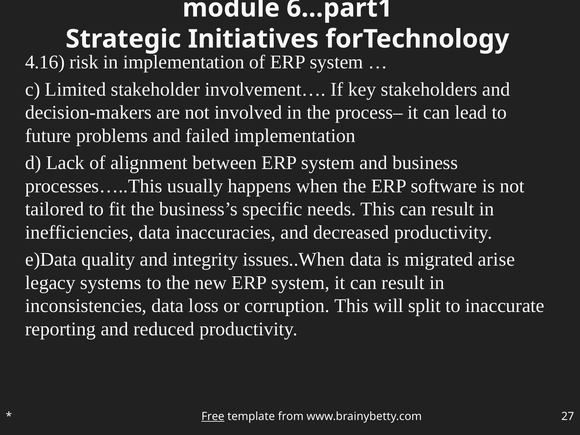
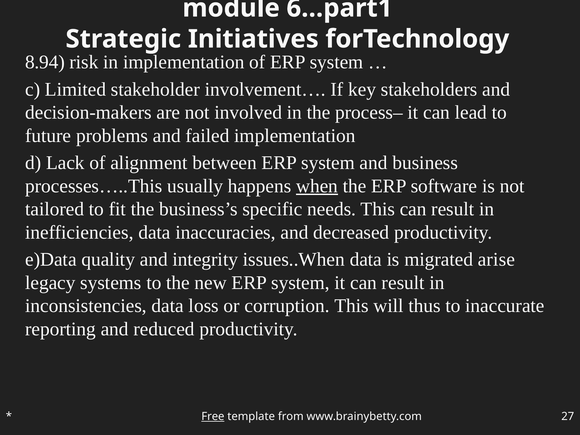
4.16: 4.16 -> 8.94 (45, 62)
when underline: none -> present (317, 186)
split: split -> thus (424, 306)
